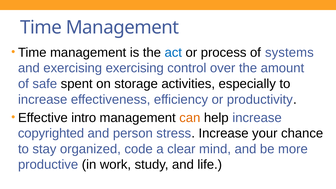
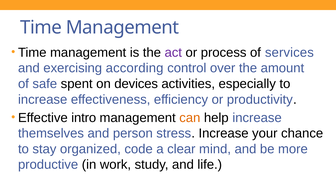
act colour: blue -> purple (173, 53)
systems: systems -> services (289, 53)
exercising exercising: exercising -> according (135, 68)
storage: storage -> devices (136, 84)
copyrighted: copyrighted -> themselves (51, 133)
